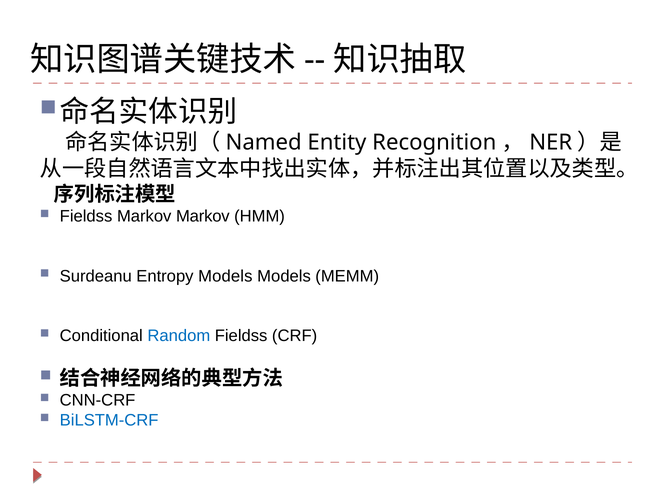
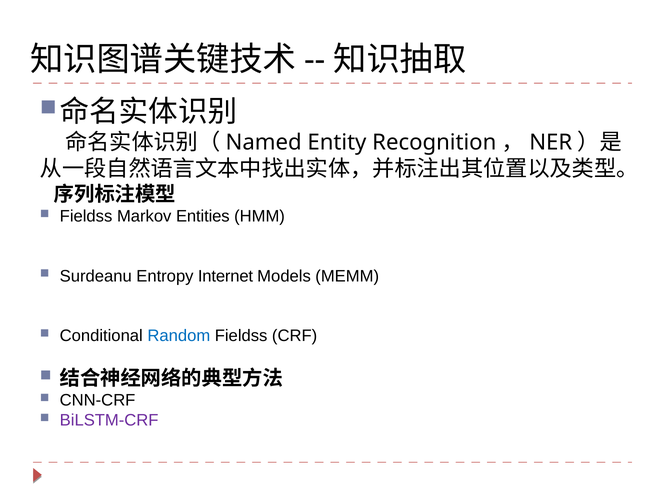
Markov Markov: Markov -> Entities (203, 216)
Entropy Models: Models -> Internet (226, 276)
BiLSTM-CRF colour: blue -> purple (109, 420)
